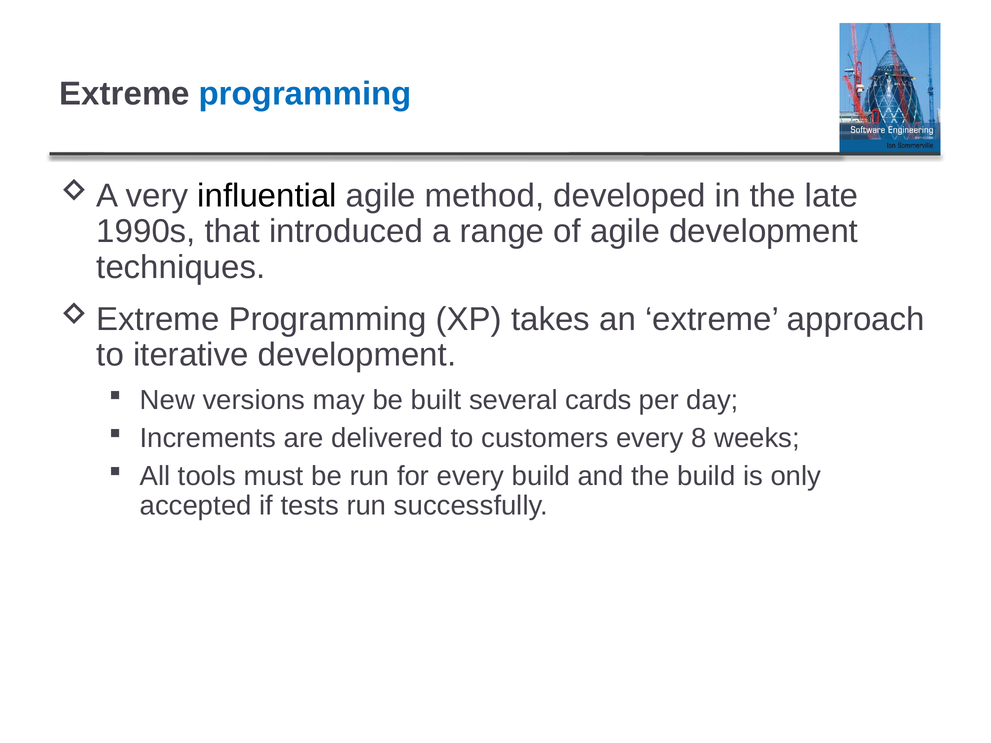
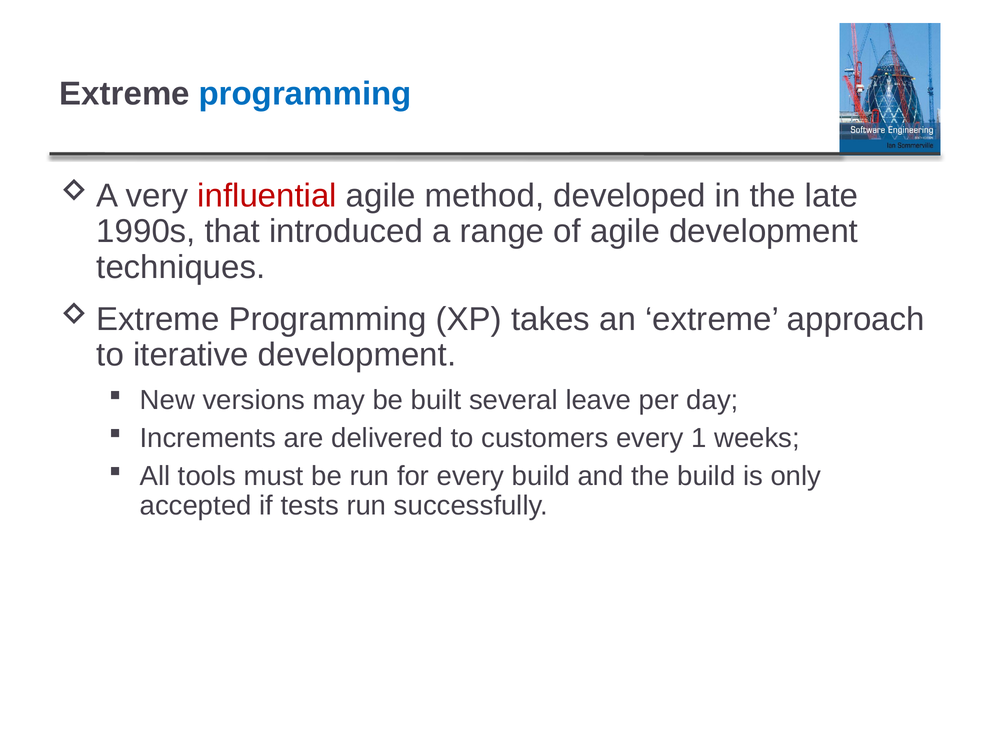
influential colour: black -> red (267, 196)
cards: cards -> leave (598, 400)
8: 8 -> 1 (699, 438)
